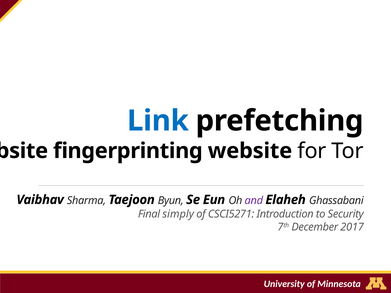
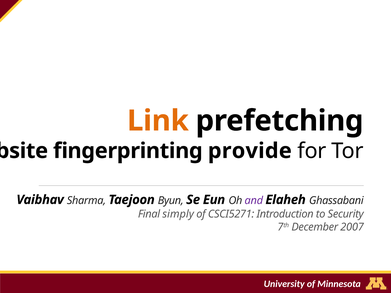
Link colour: blue -> orange (158, 121)
fingerprinting website: website -> provide (250, 151)
2017: 2017 -> 2007 (352, 227)
